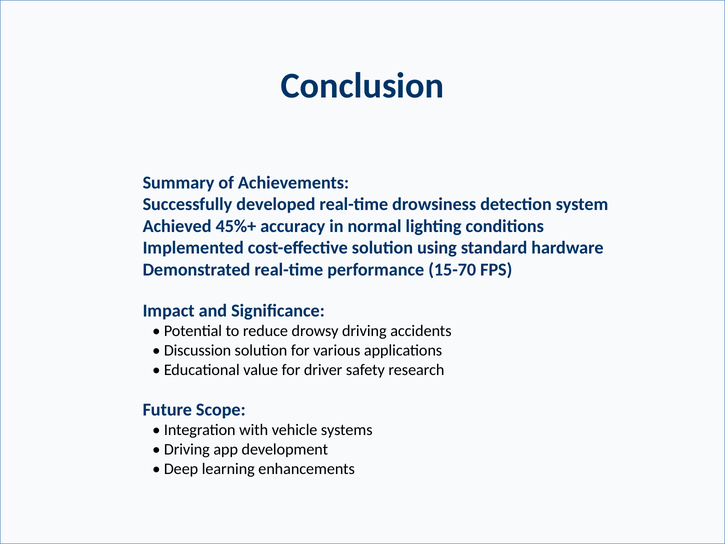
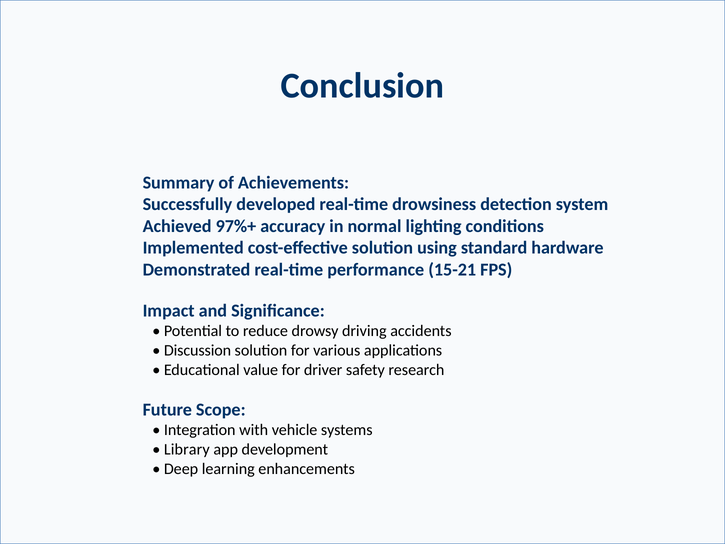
45%+: 45%+ -> 97%+ (236, 226)
15-70: 15-70 -> 15-21 (452, 269)
Driving: Driving -> Library (187, 449)
